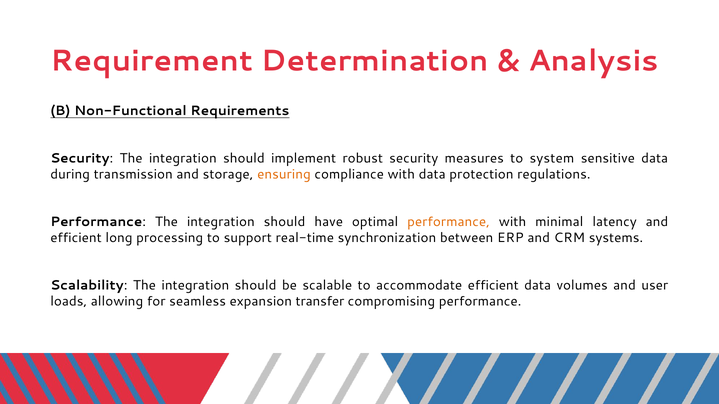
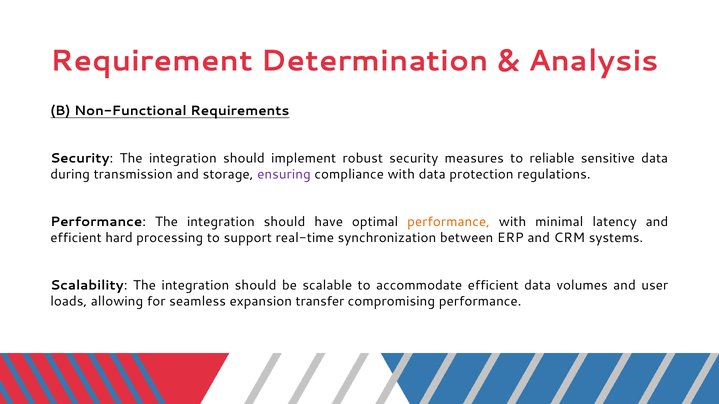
system: system -> reliable (552, 158)
ensuring colour: orange -> purple (284, 175)
long: long -> hard (119, 238)
